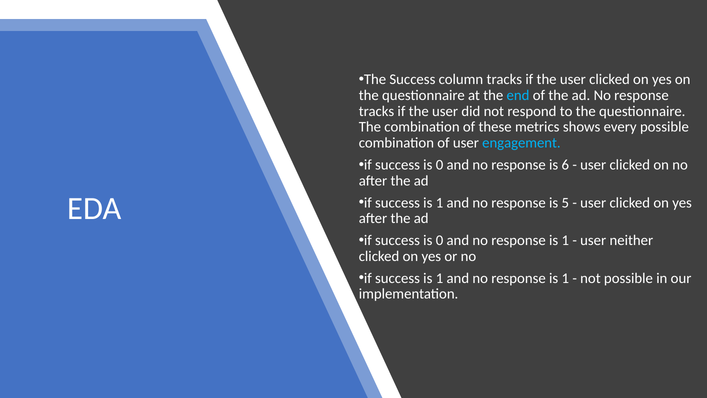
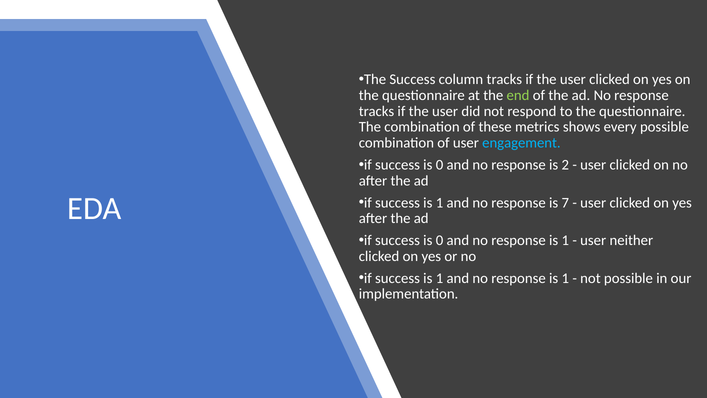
end colour: light blue -> light green (518, 95)
6: 6 -> 2 (565, 165)
5: 5 -> 7 (565, 202)
